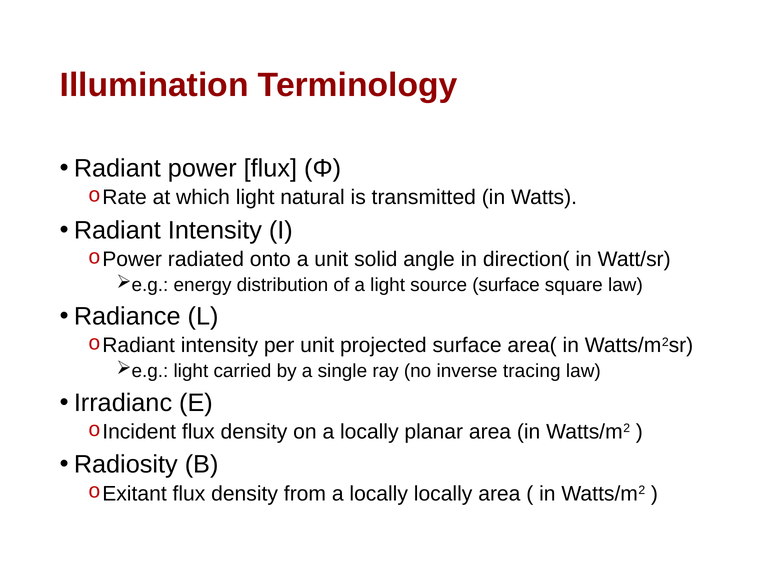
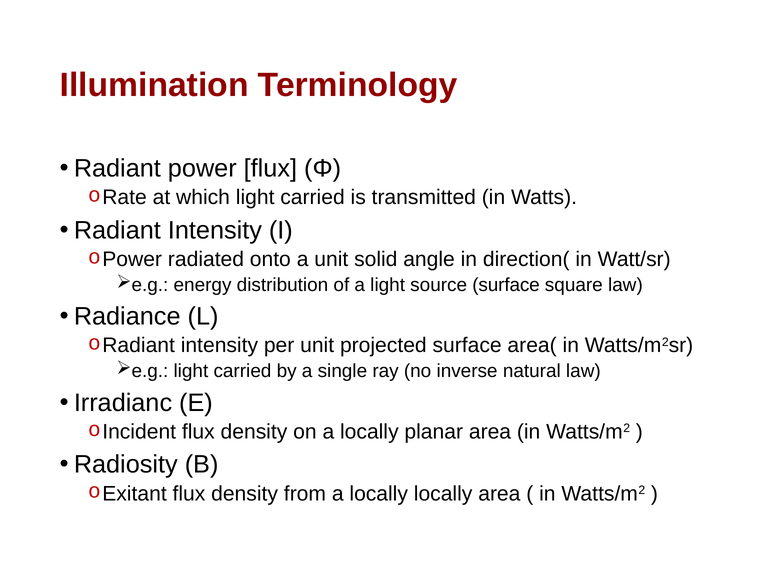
which light natural: natural -> carried (313, 198)
tracing: tracing -> natural (532, 371)
